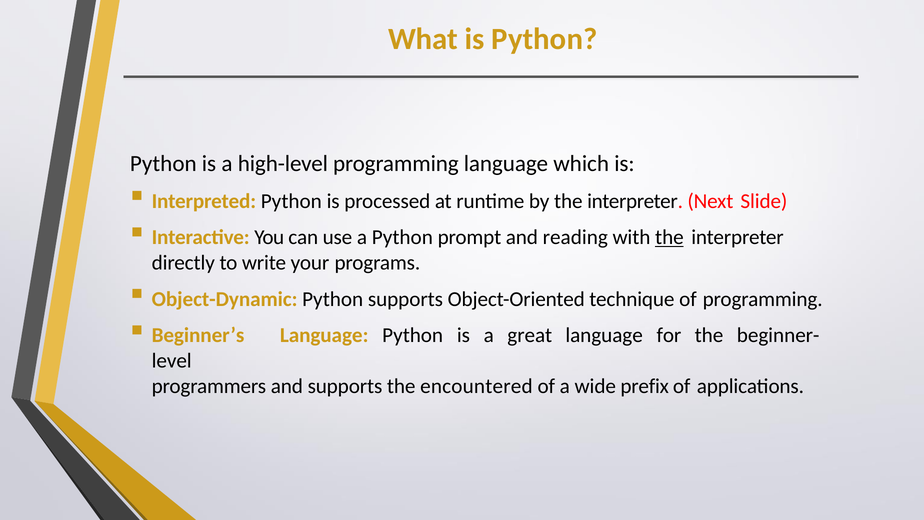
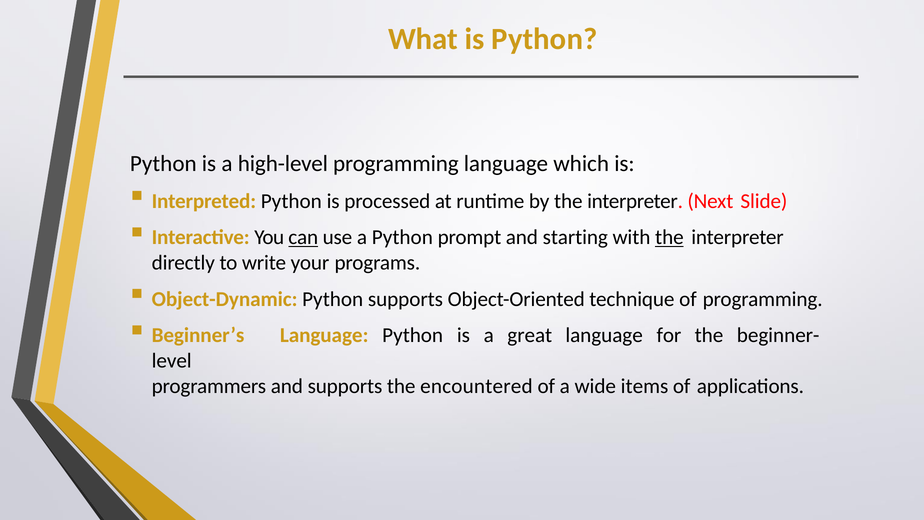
can underline: none -> present (303, 237)
reading: reading -> starting (575, 237)
prefix: prefix -> items (645, 386)
